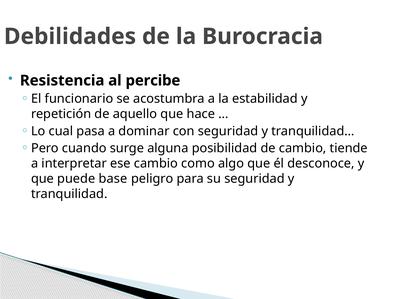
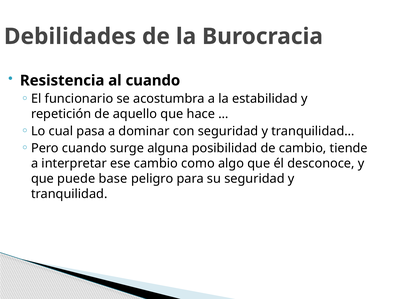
al percibe: percibe -> cuando (153, 81)
